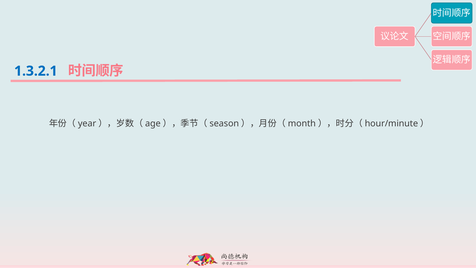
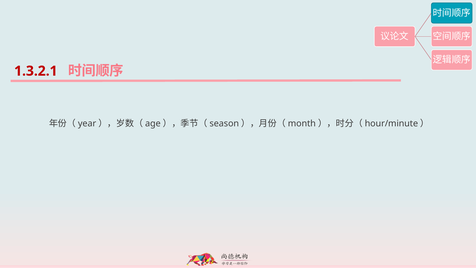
1.3.2.1 colour: blue -> red (36, 71)
